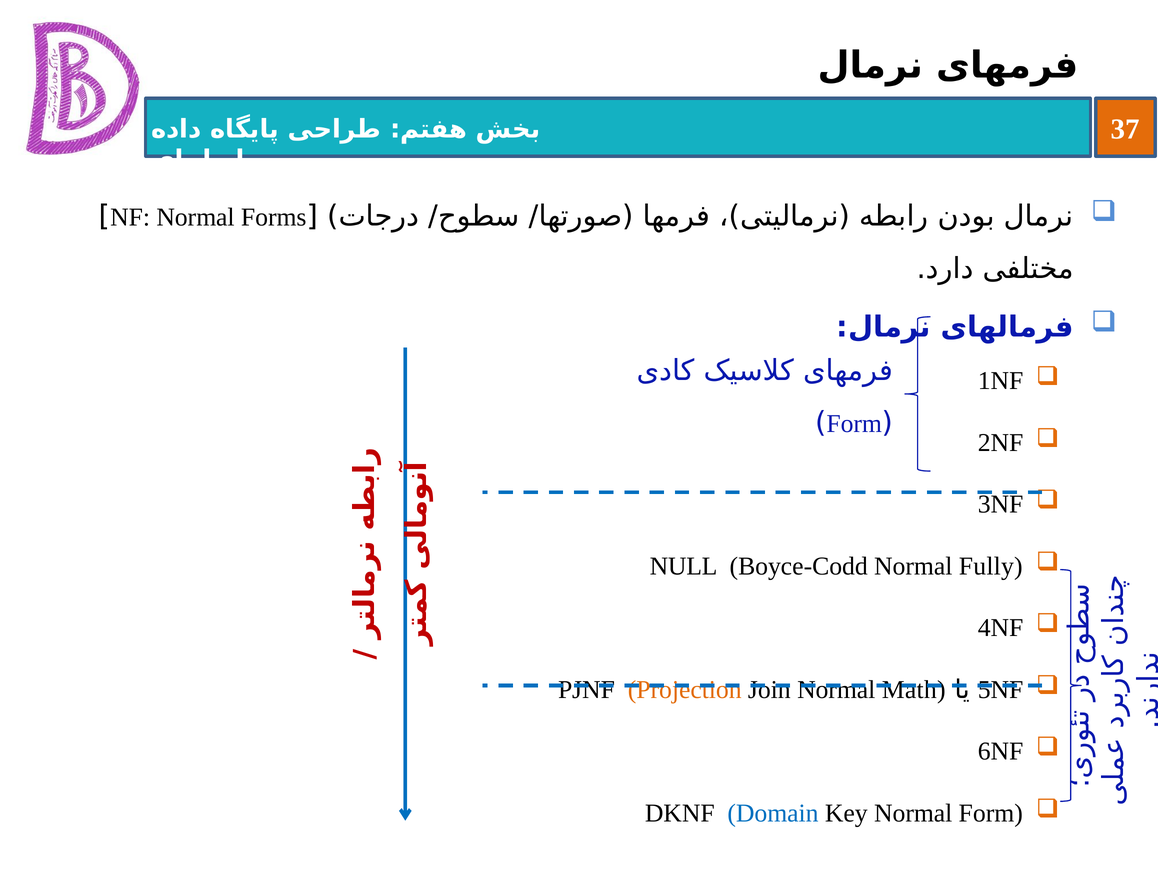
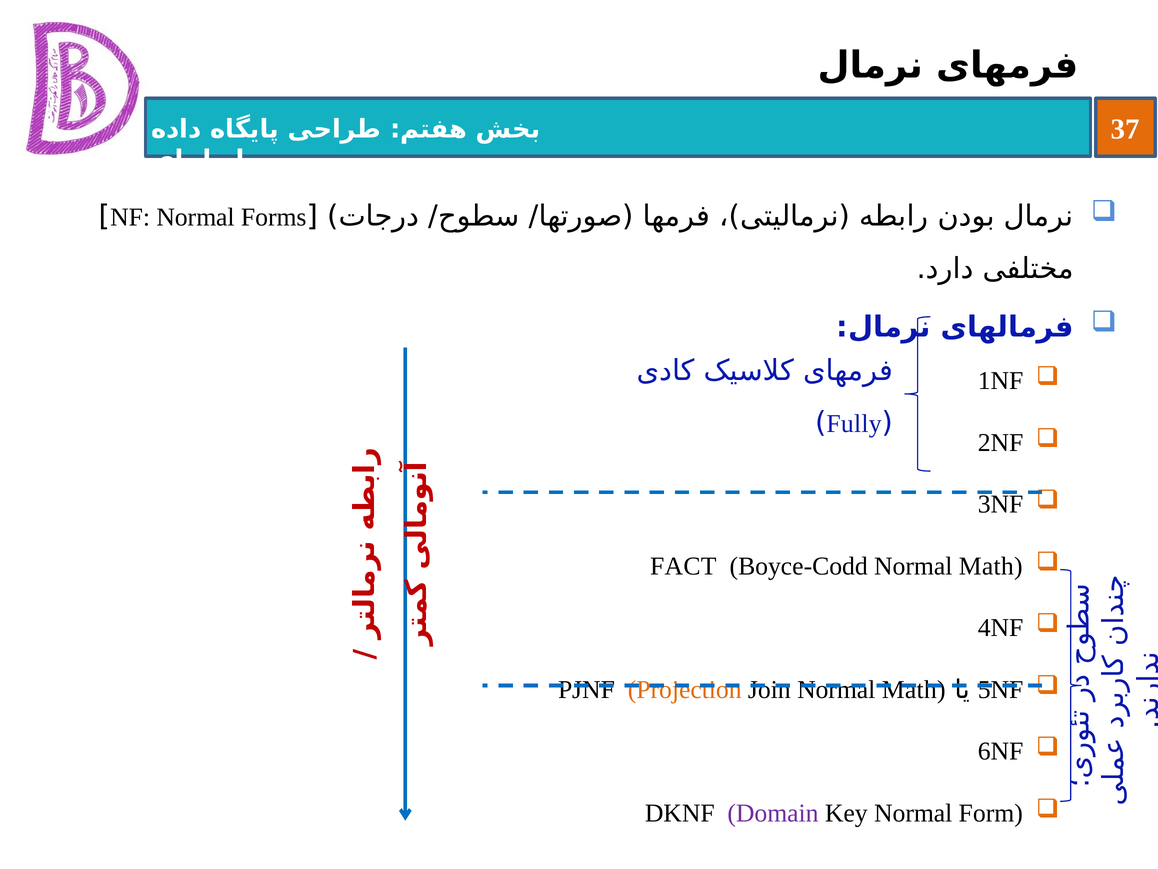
Form: Form -> Fully (854, 424)
NULL: NULL -> FACT (683, 566)
Boyce-Codd Normal Fully: Fully -> Math (991, 566)
Domain colour: blue -> purple (773, 813)
